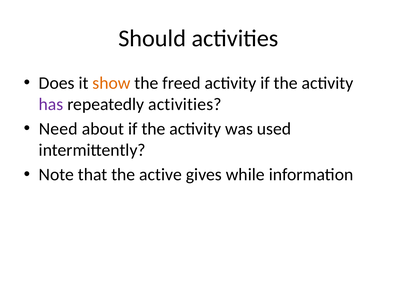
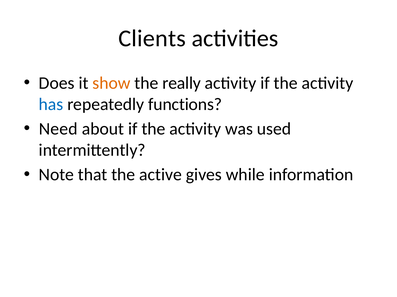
Should: Should -> Clients (152, 38)
freed: freed -> really (182, 83)
has colour: purple -> blue (51, 104)
repeatedly activities: activities -> functions (185, 104)
